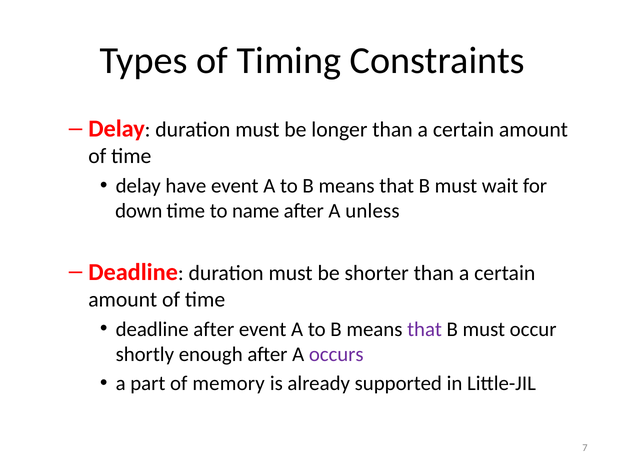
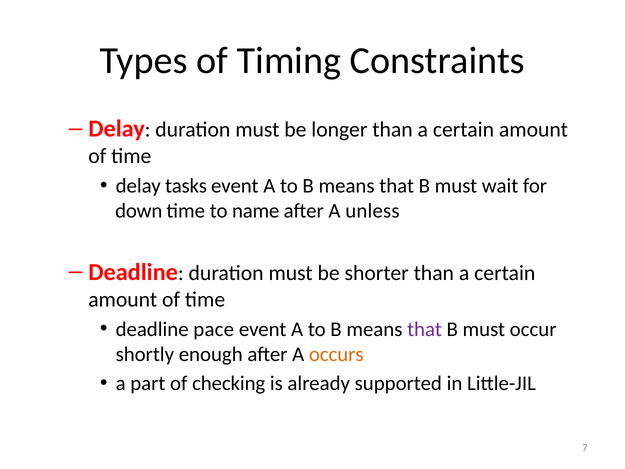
have: have -> tasks (186, 186)
deadline after: after -> pace (214, 329)
occurs colour: purple -> orange (336, 354)
memory: memory -> checking (229, 383)
